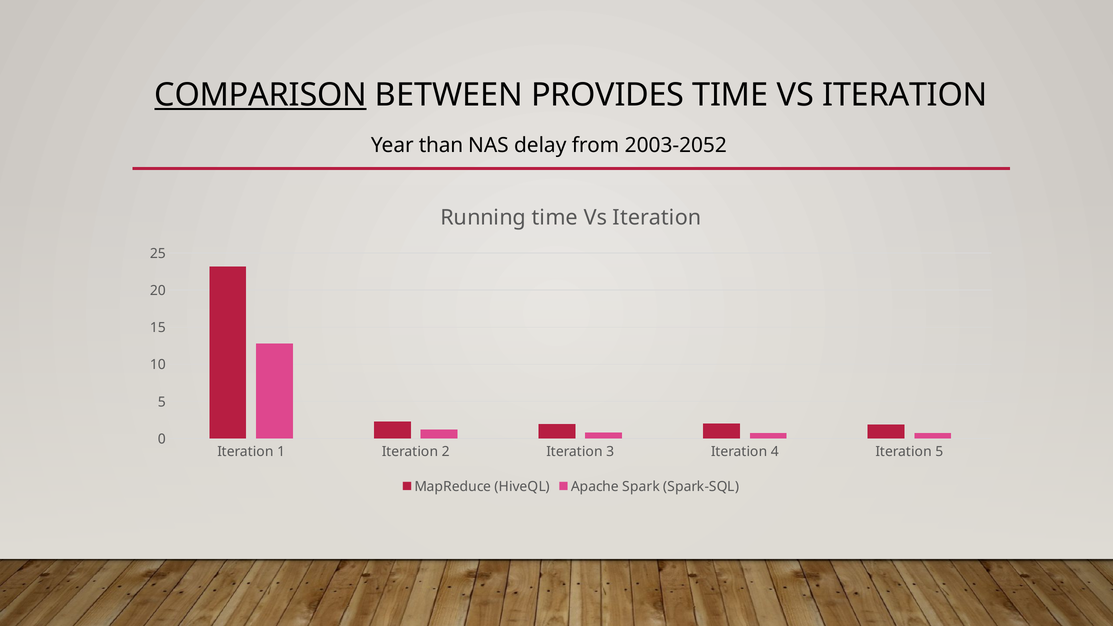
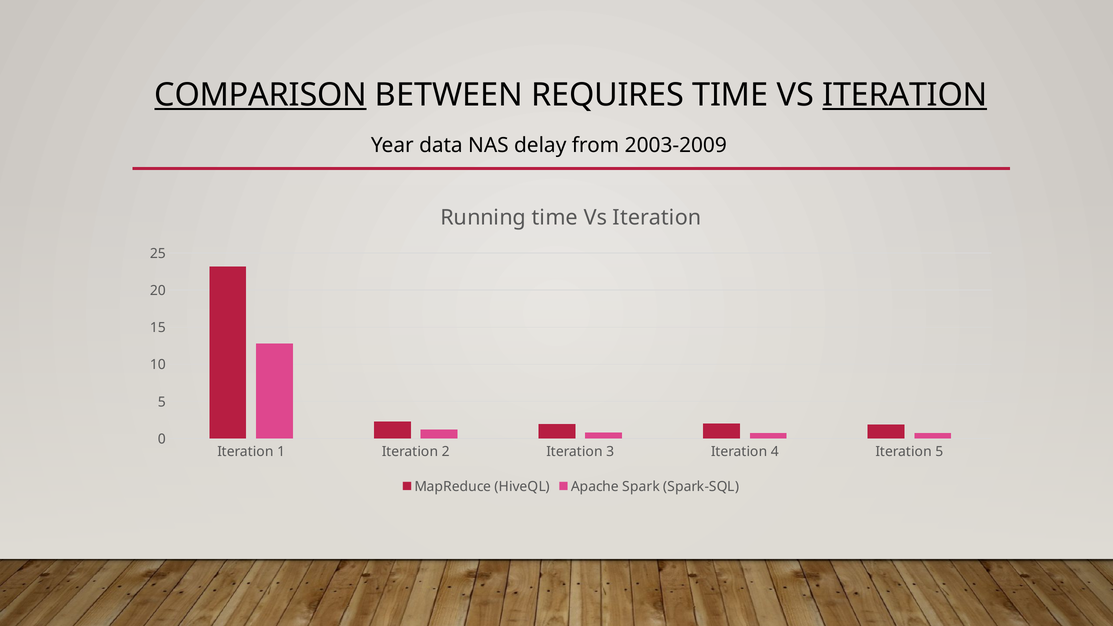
PROVIDES: PROVIDES -> REQUIRES (608, 95)
ITERATION underline: none -> present (905, 95)
than: than -> data (441, 145)
2003-2052: 2003-2052 -> 2003-2009 (676, 145)
